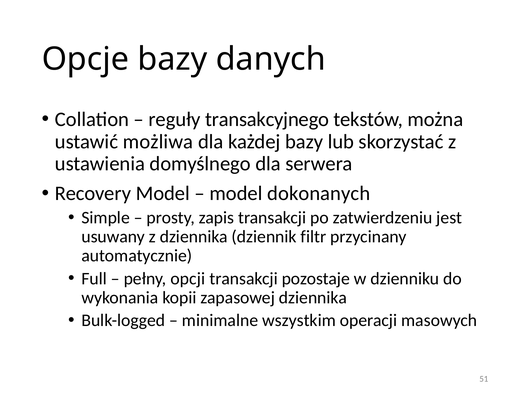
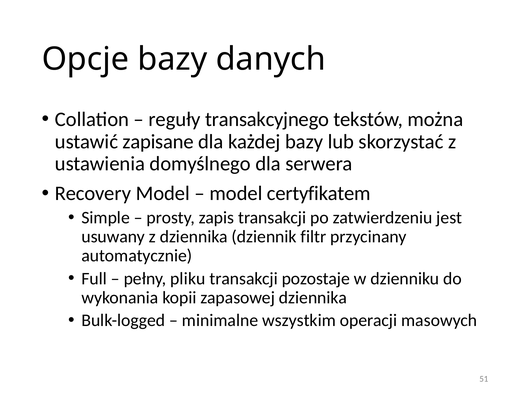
możliwa: możliwa -> zapisane (158, 142)
dokonanych: dokonanych -> certyfikatem (319, 194)
opcji: opcji -> pliku (188, 279)
